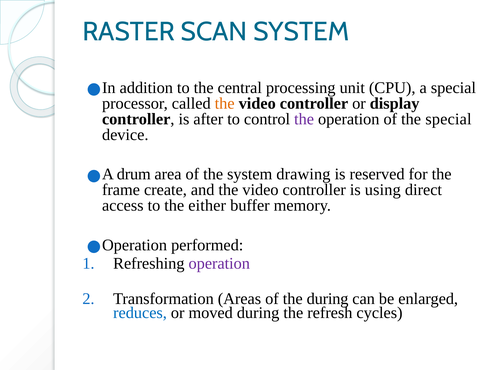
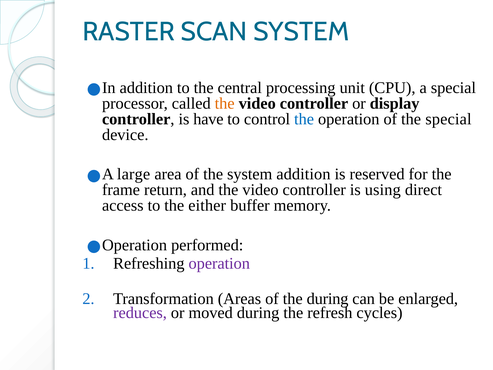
after: after -> have (208, 119)
the colour: purple -> blue (304, 119)
drum: drum -> large (134, 174)
system drawing: drawing -> addition (303, 174)
create: create -> return (165, 190)
reduces colour: blue -> purple (140, 312)
